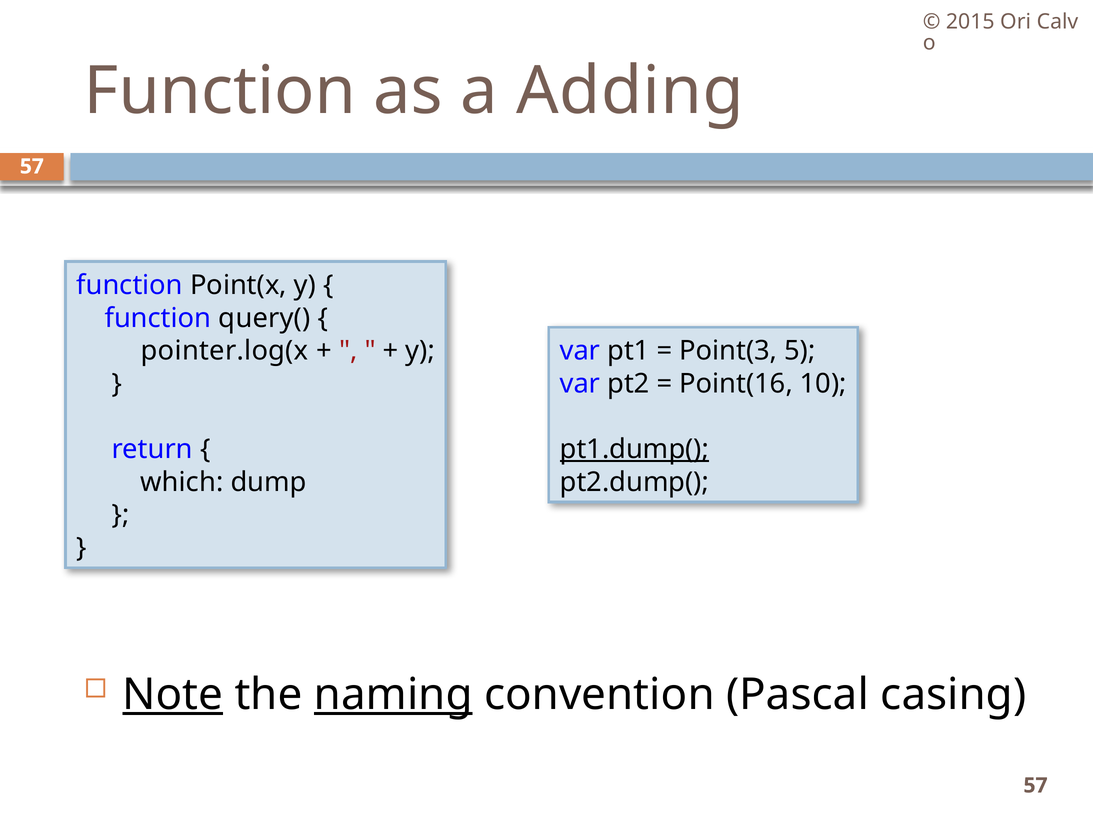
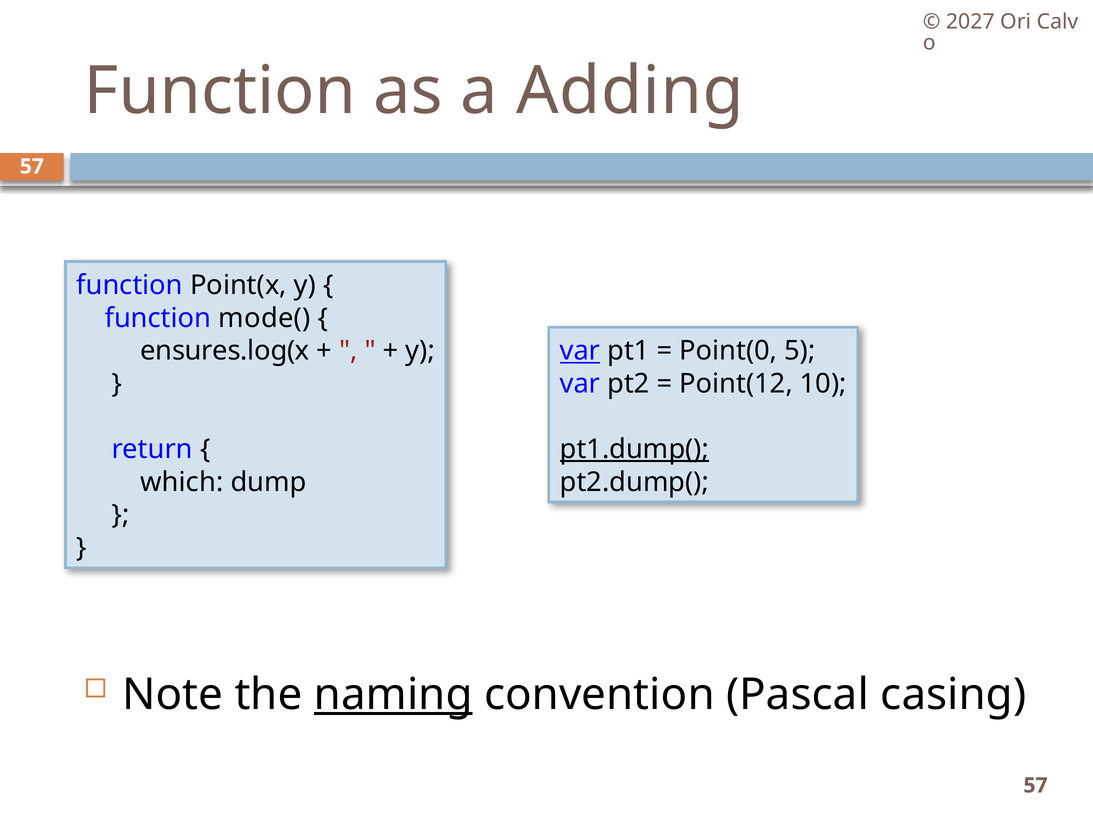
2015: 2015 -> 2027 (970, 22)
query(: query( -> mode( (265, 318)
pointer.log(x: pointer.log(x -> ensures.log(x (225, 351)
var underline: none -> present (580, 351)
Point(3: Point(3 -> Point(0 (728, 351)
Point(16: Point(16 -> Point(12 (736, 384)
Note underline: present -> none (173, 694)
